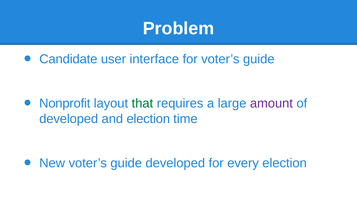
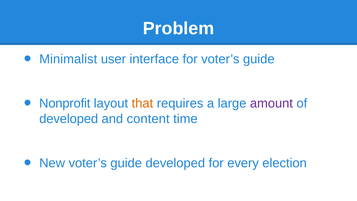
Candidate: Candidate -> Minimalist (68, 59)
that colour: green -> orange (142, 103)
and election: election -> content (148, 119)
